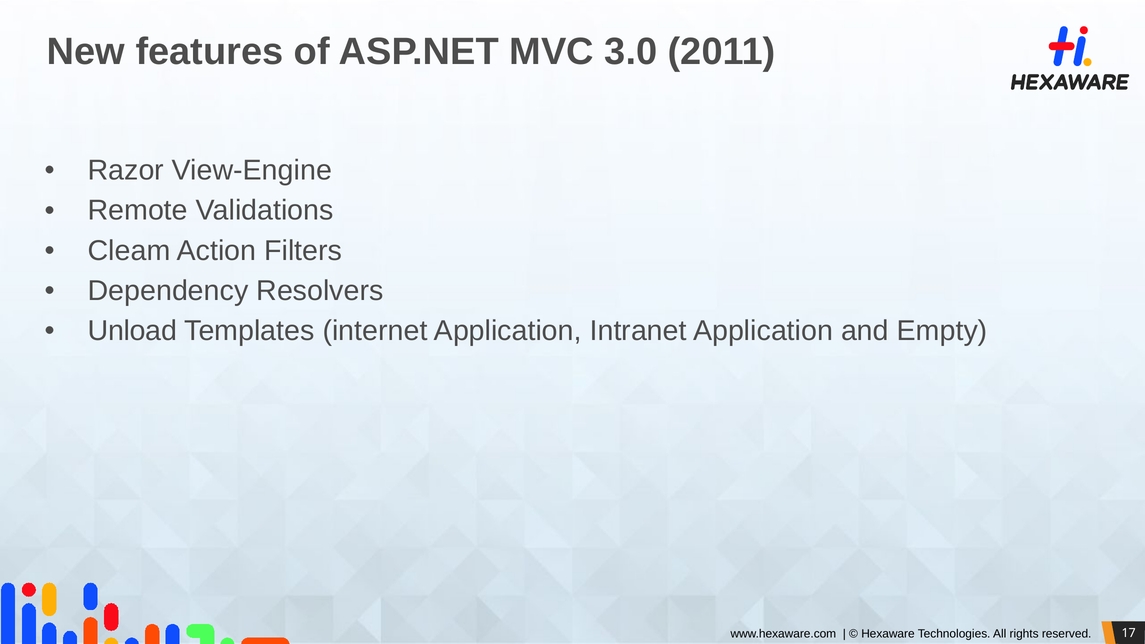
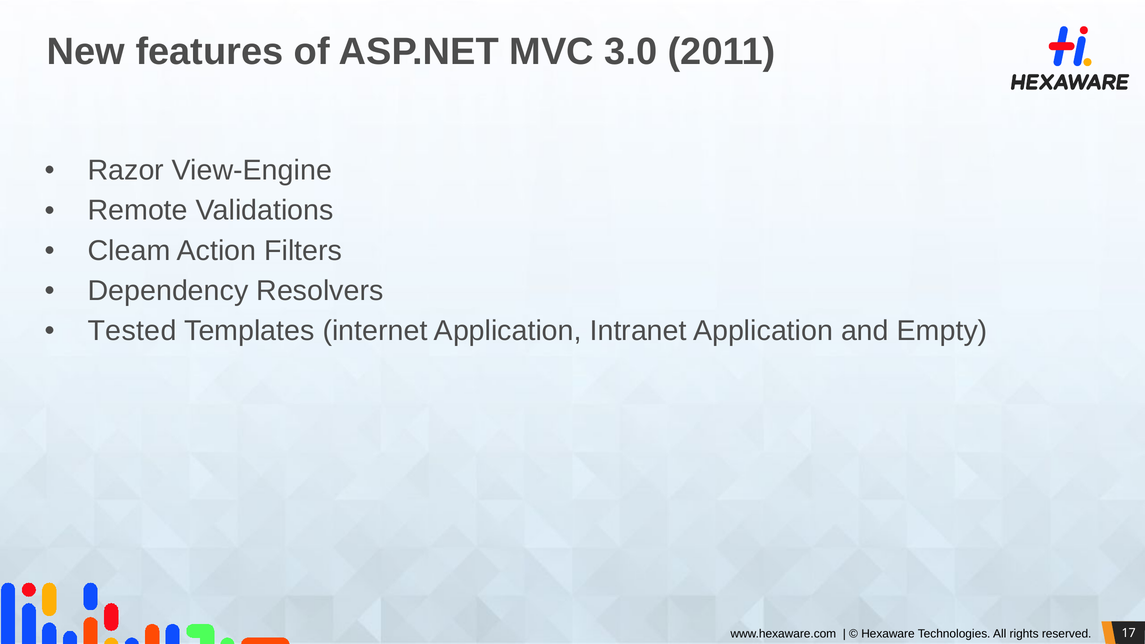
Unload: Unload -> Tested (132, 331)
